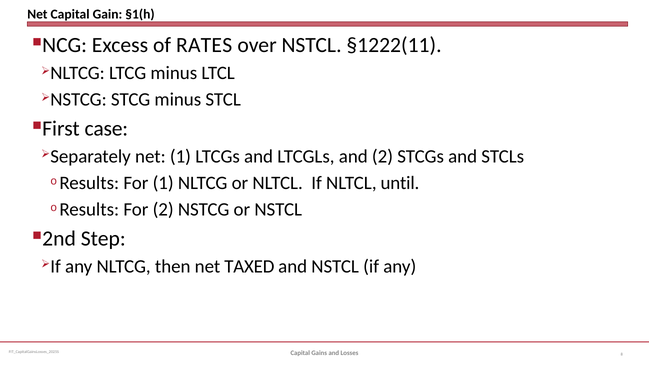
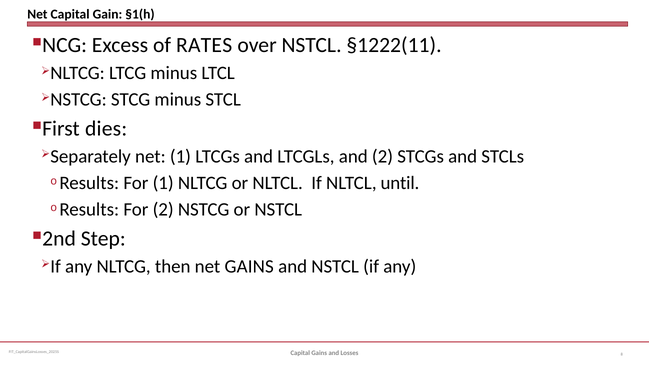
case: case -> dies (106, 129)
net TAXED: TAXED -> GAINS (249, 266)
